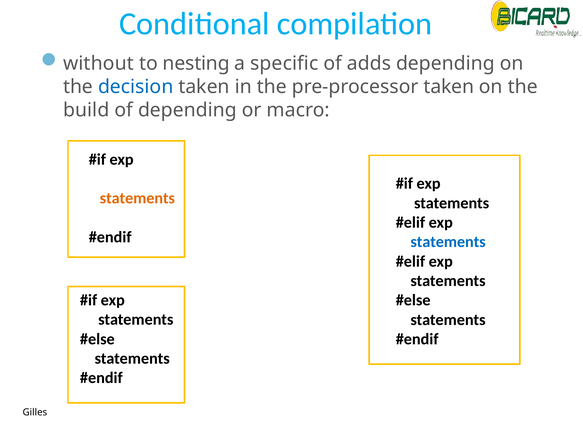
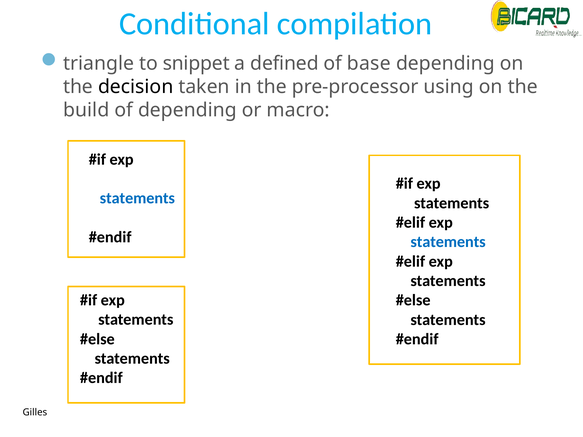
without: without -> triangle (99, 64)
nesting: nesting -> snippet (196, 64)
specific: specific -> defined (284, 64)
adds: adds -> base (369, 64)
decision colour: blue -> black (136, 87)
pre-processor taken: taken -> using (449, 87)
statements colour: orange -> blue (137, 198)
